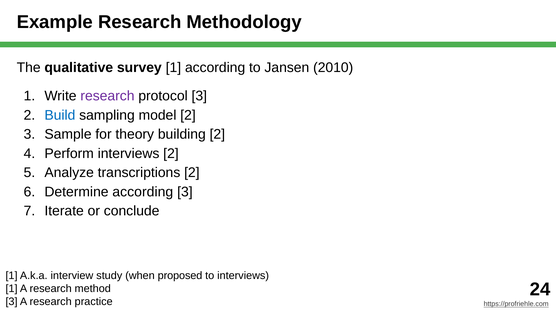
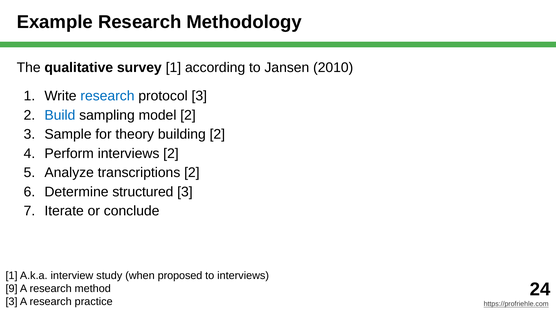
research colour: purple -> blue (107, 96)
Determine according: according -> structured (143, 192)
1: 1 -> 9 (12, 288)
